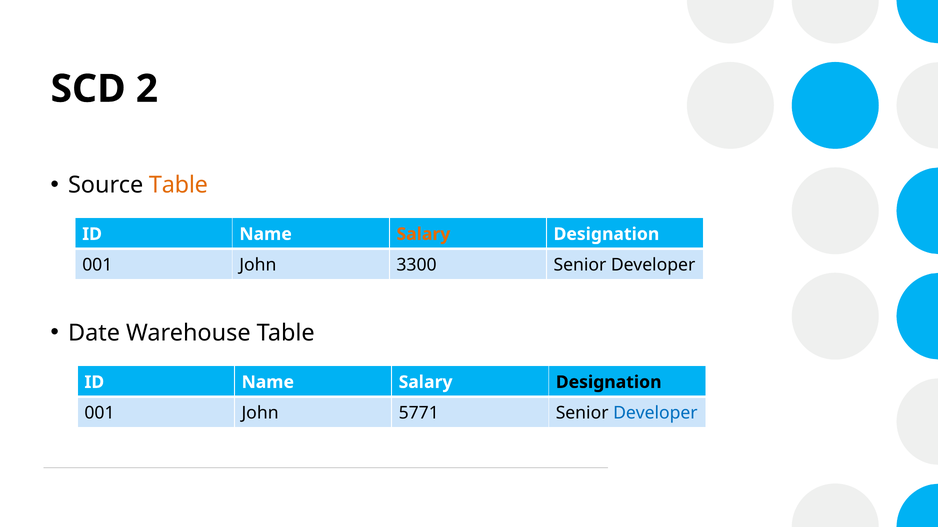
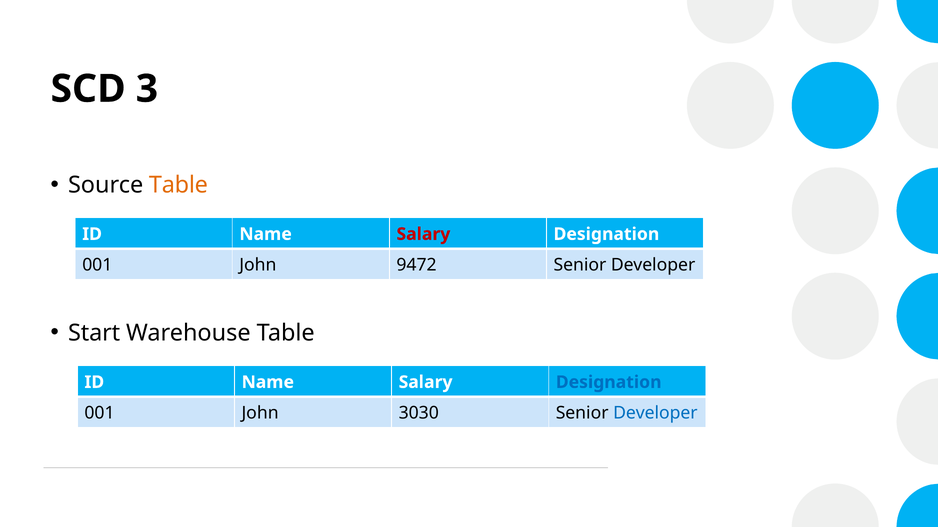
2: 2 -> 3 (147, 89)
Salary colour: orange -> red (423, 234)
3300: 3300 -> 9472 (417, 265)
Date: Date -> Start (94, 333)
Designation colour: black -> blue (609, 383)
5771: 5771 -> 3030 (419, 414)
